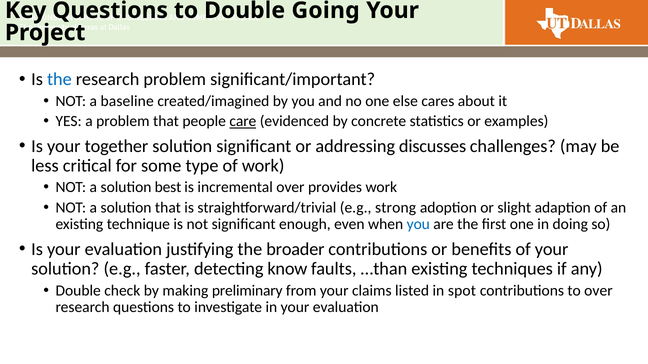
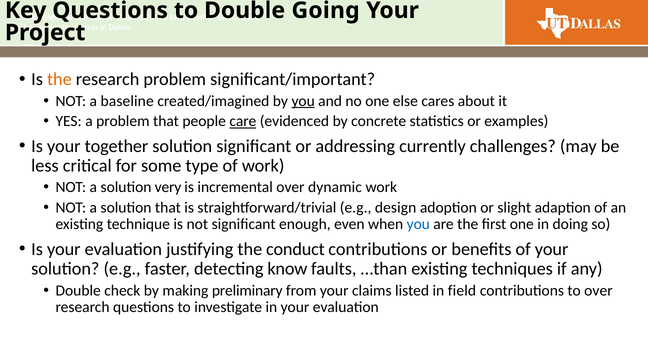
the colour: blue -> orange (59, 80)
you underline: none -> present (303, 101)
discusses: discusses -> currently (433, 146)
best: best -> very (168, 188)
provides: provides -> dynamic (335, 188)
strong: strong -> design (396, 208)
broader: broader -> conduct (295, 249)
spot: spot -> field (462, 291)
